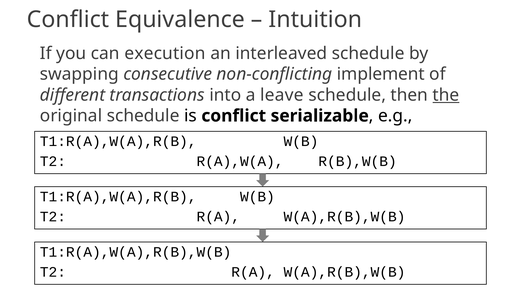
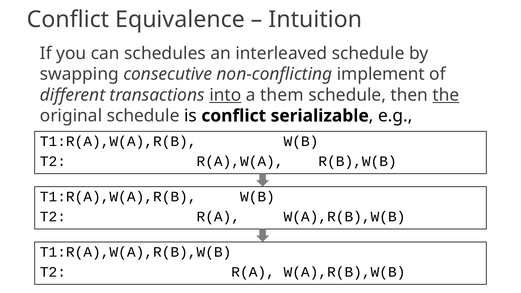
execution: execution -> schedules (165, 53)
into underline: none -> present (225, 95)
leave: leave -> them (282, 95)
